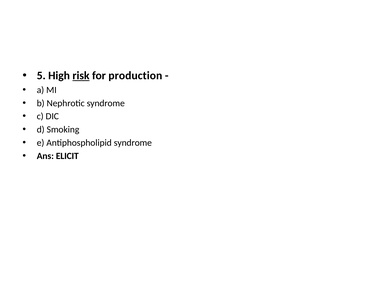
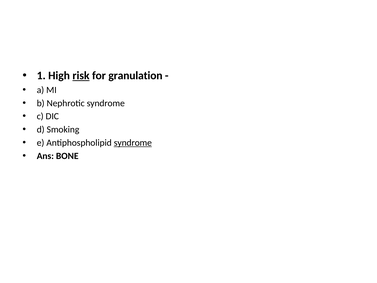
5: 5 -> 1 (41, 76)
production: production -> granulation (135, 76)
syndrome underline: none -> present (133, 143)
ELICIT: ELICIT -> BONE (67, 156)
